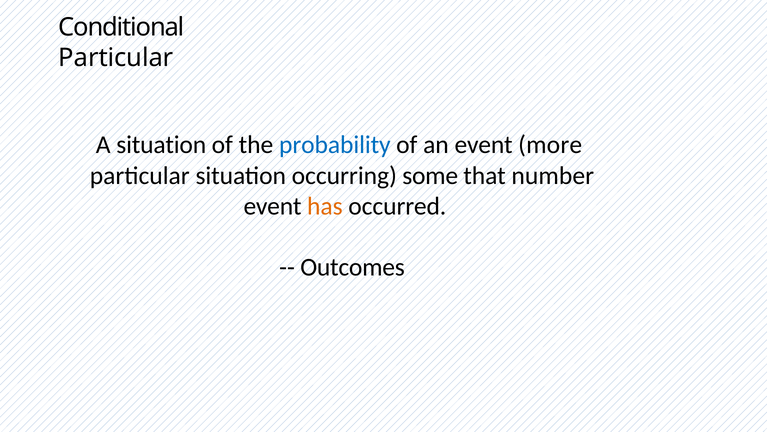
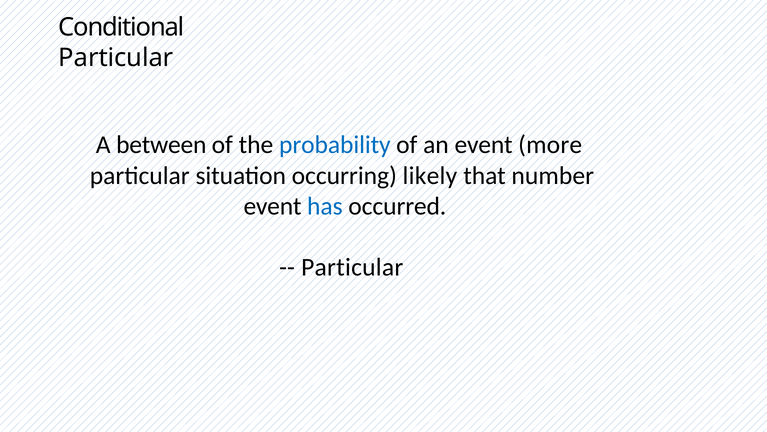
A situation: situation -> between (161, 145)
some: some -> likely (430, 175)
has colour: orange -> blue (325, 206)
Outcomes: Outcomes -> Particular (352, 267)
